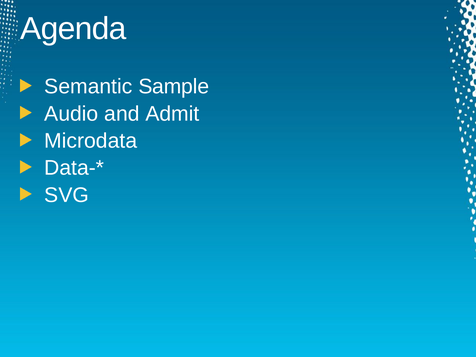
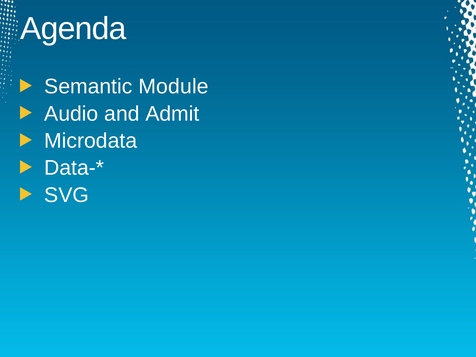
Sample: Sample -> Module (174, 87)
